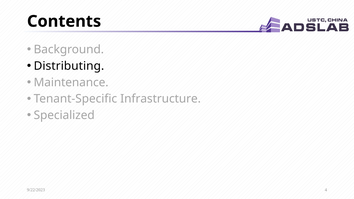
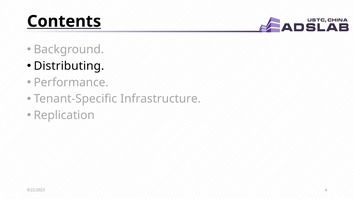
Contents underline: none -> present (64, 21)
Maintenance: Maintenance -> Performance (71, 82)
Specialized: Specialized -> Replication (64, 115)
